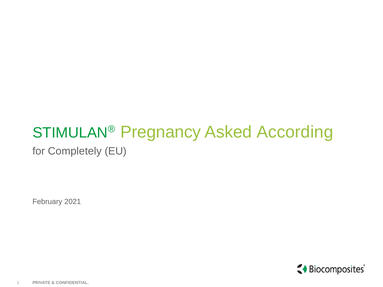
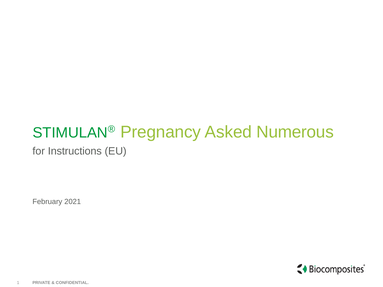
According: According -> Numerous (295, 132)
Completely: Completely -> Instructions (75, 151)
